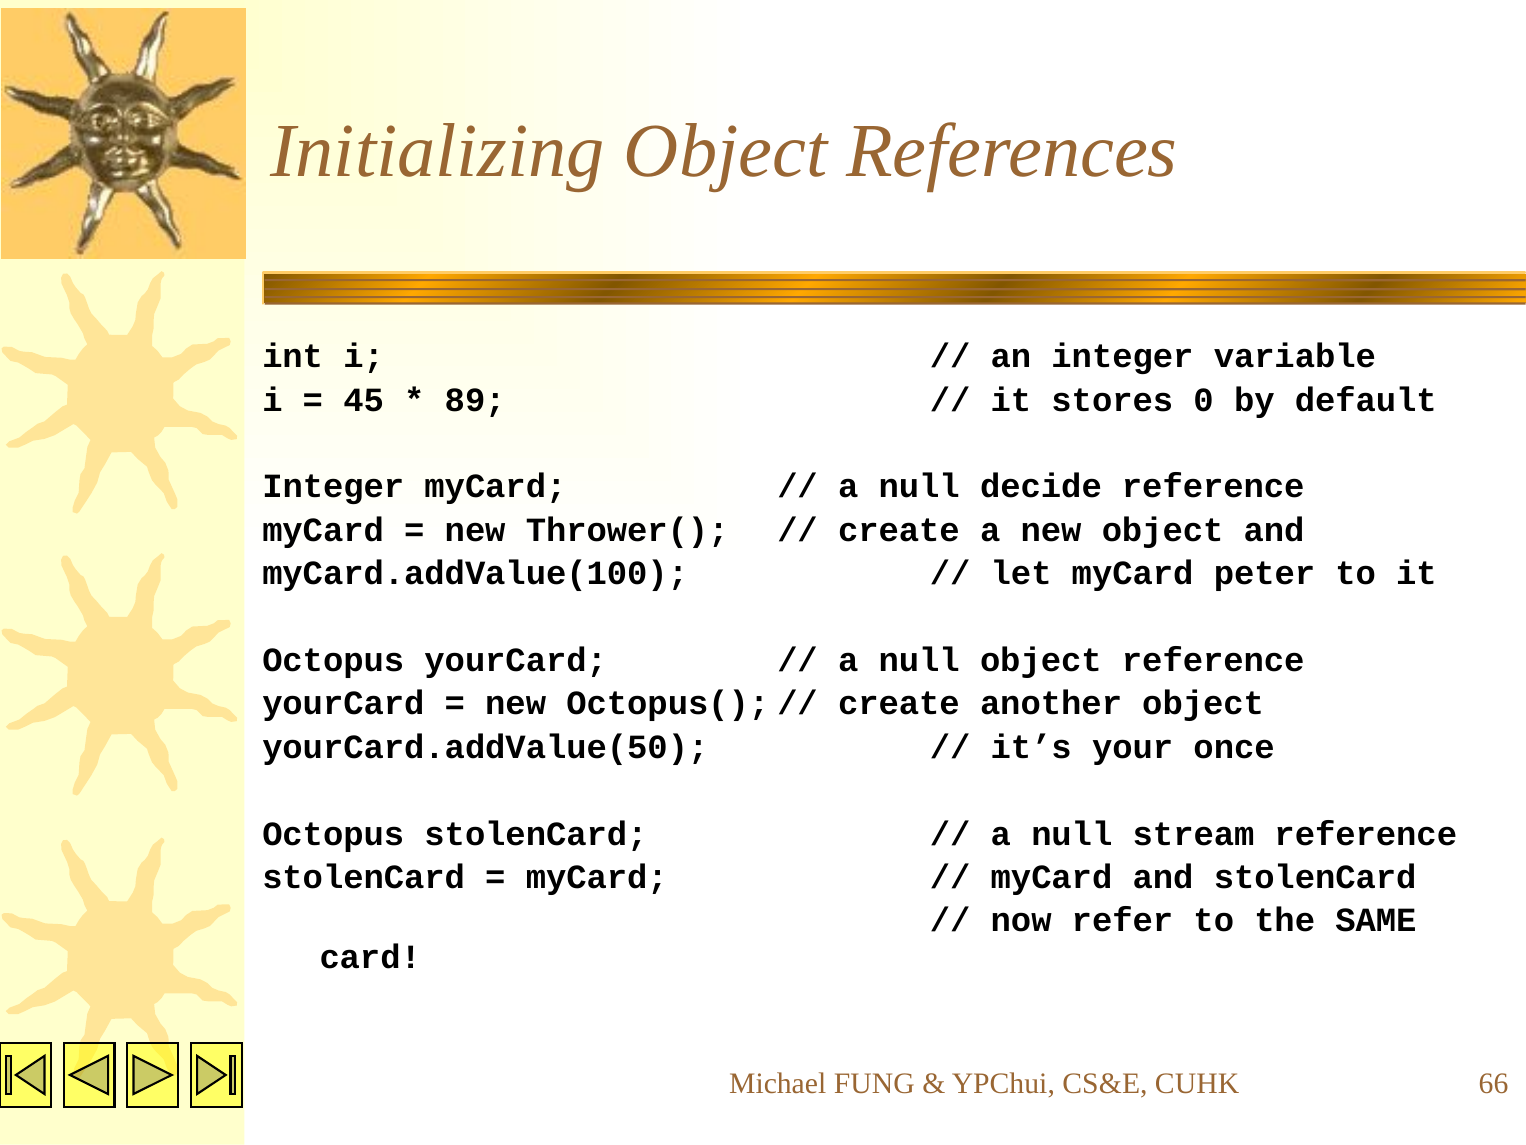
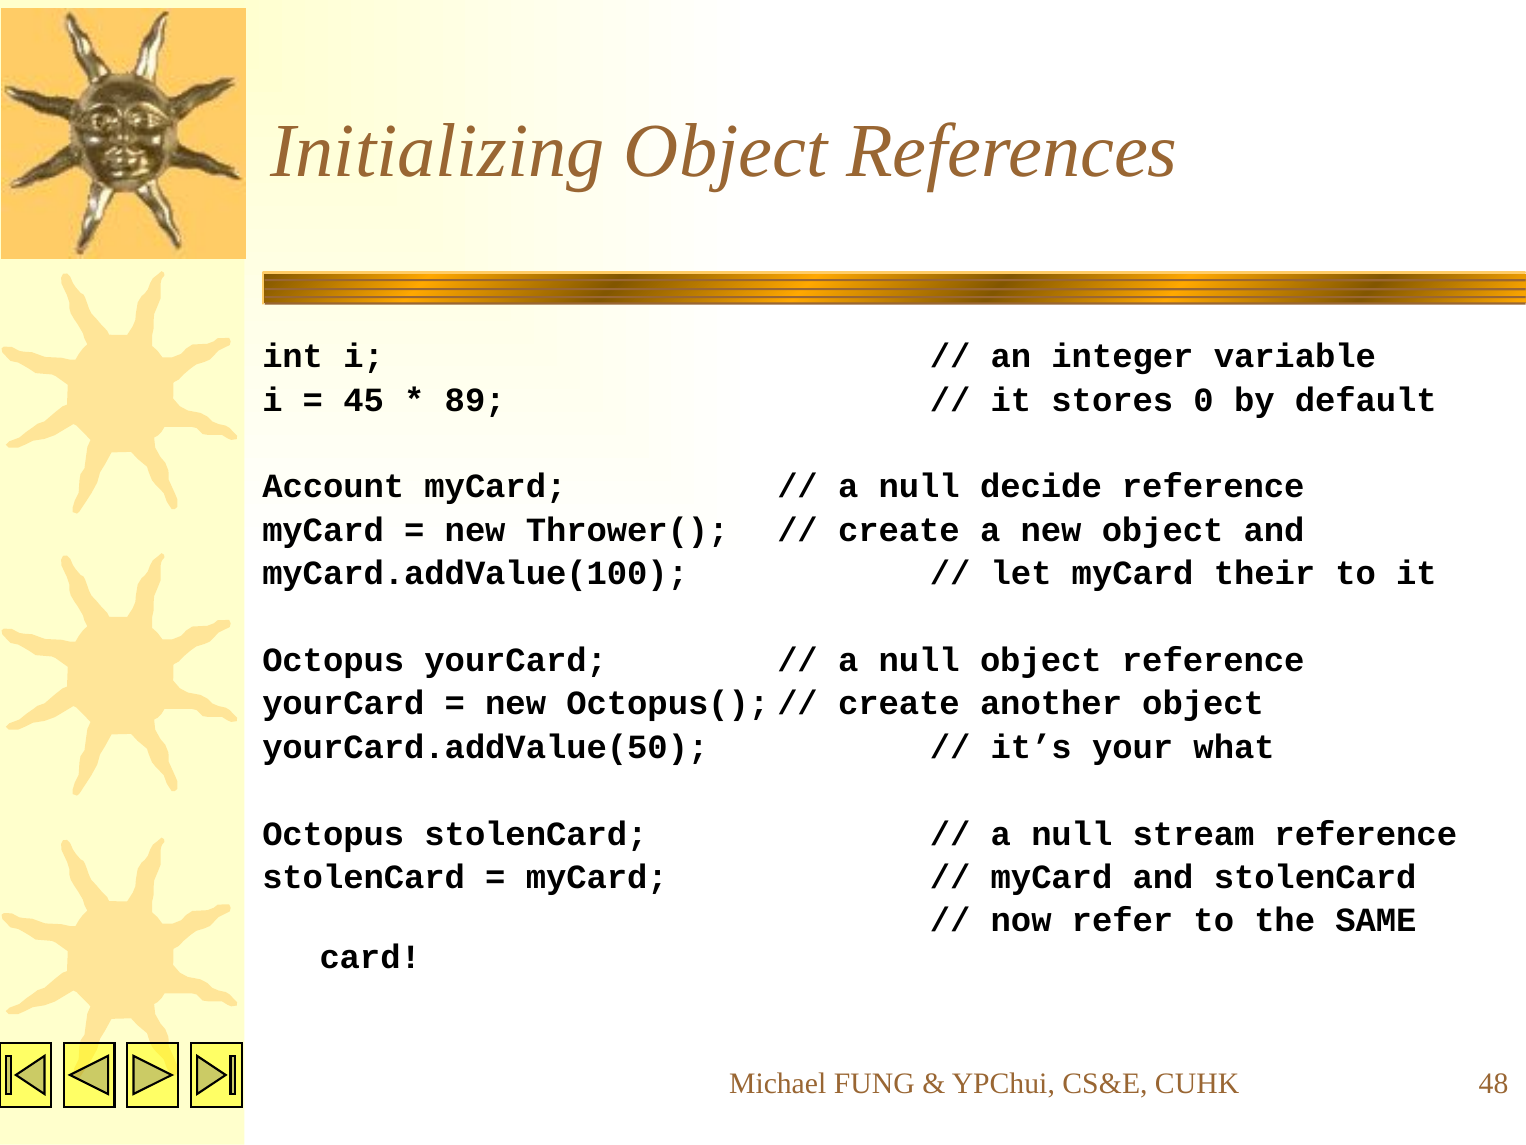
Integer: Integer -> Account (333, 487)
peter: peter -> their (1264, 573)
once: once -> what (1234, 747)
66: 66 -> 48 (1494, 1083)
